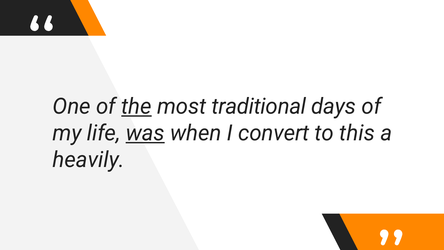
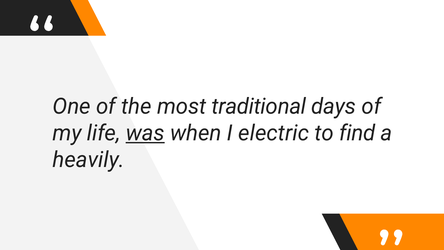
the underline: present -> none (136, 106)
convert: convert -> electric (274, 133)
this: this -> find (357, 133)
